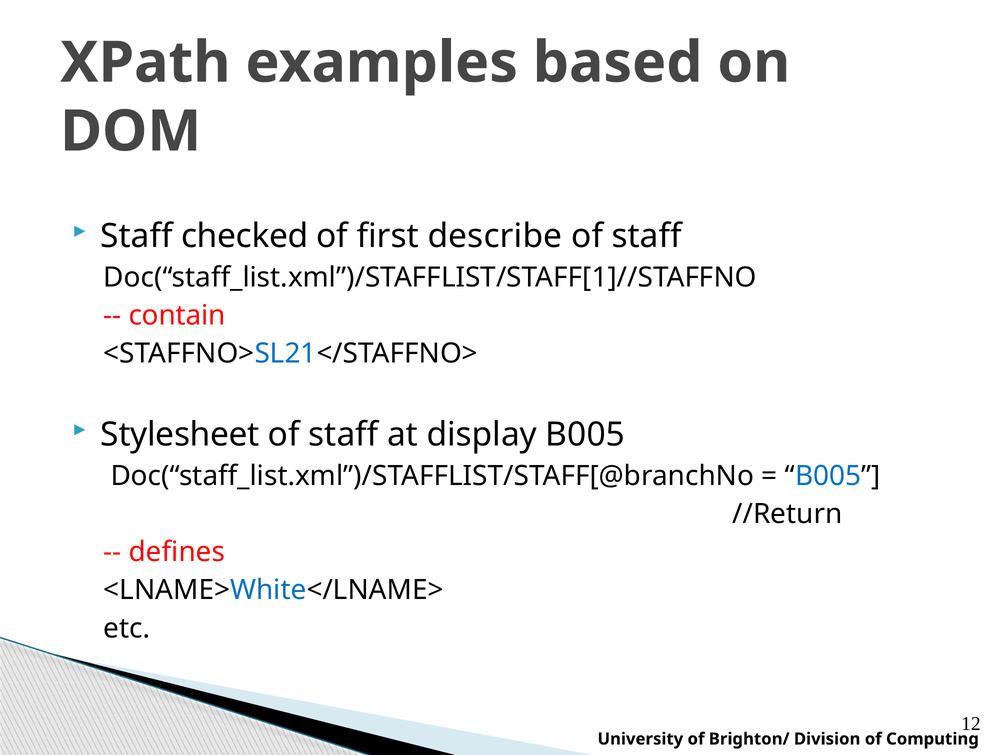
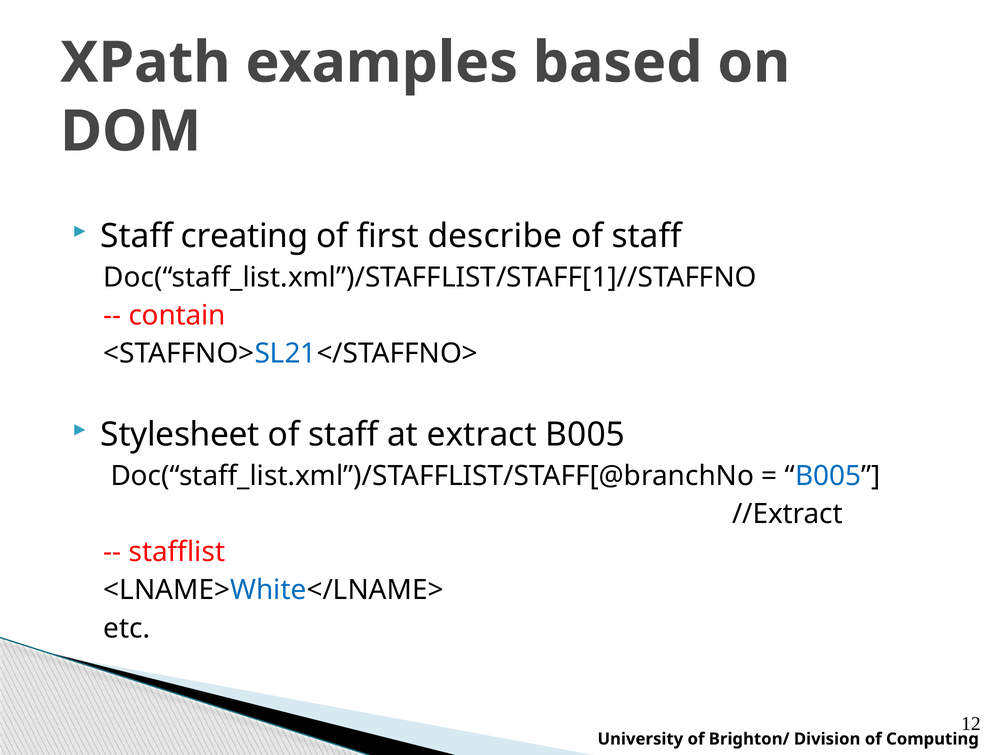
checked: checked -> creating (245, 236)
display: display -> extract (482, 434)
//Return: //Return -> //Extract (787, 514)
defines: defines -> stafflist (177, 552)
